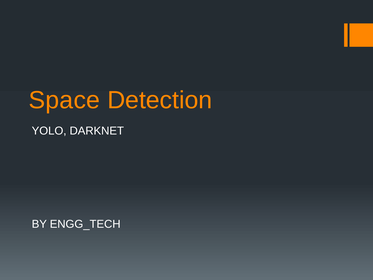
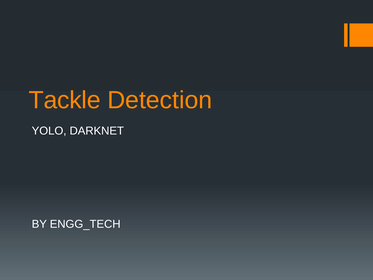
Space: Space -> Tackle (65, 100)
